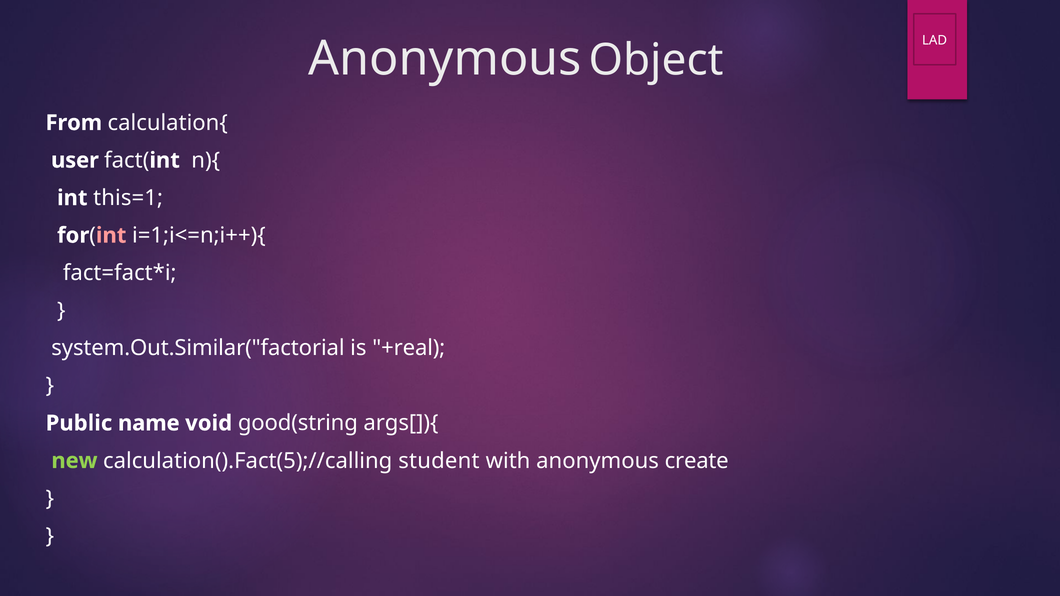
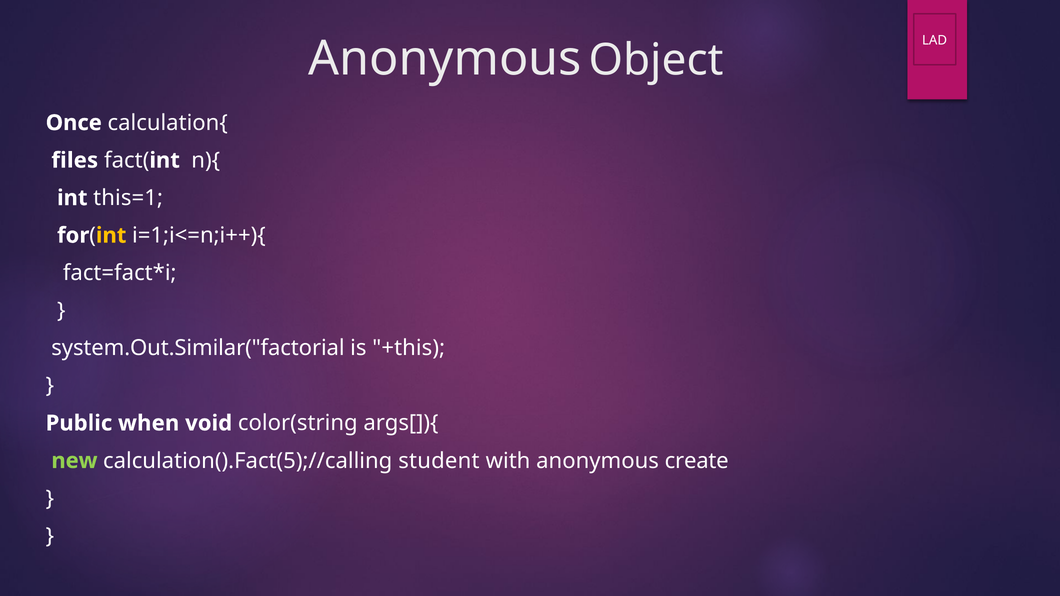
From: From -> Once (74, 123)
user: user -> files (75, 160)
int colour: pink -> yellow (111, 236)
+real: +real -> +this (409, 348)
name: name -> when (149, 423)
good(string: good(string -> color(string (298, 423)
